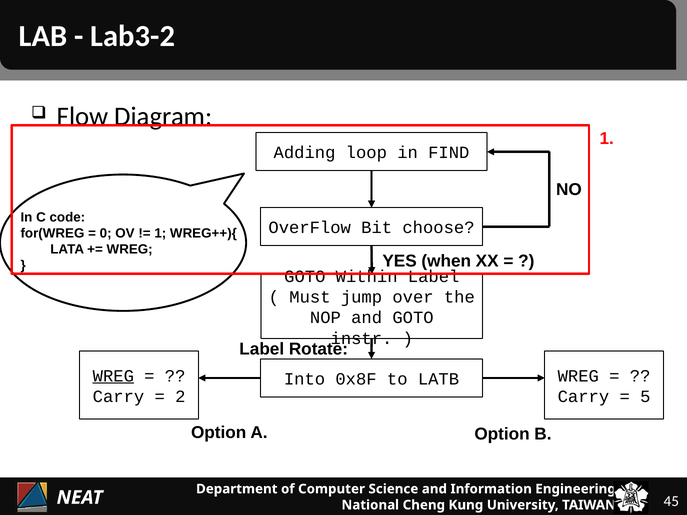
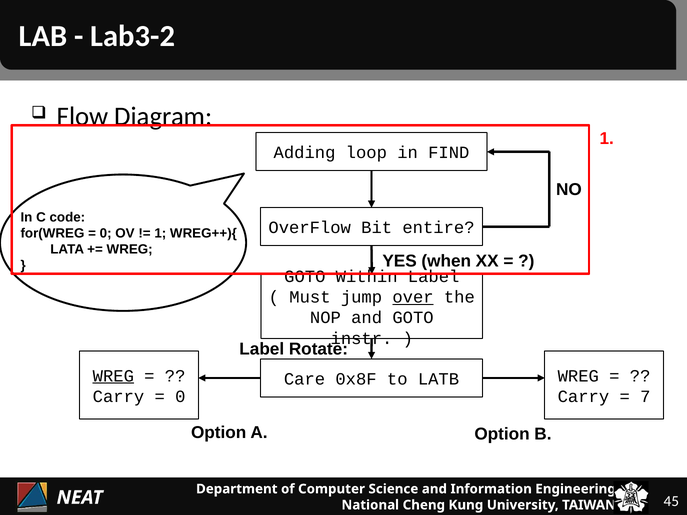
choose: choose -> entire (439, 228)
over underline: none -> present (413, 297)
Into: Into -> Care (305, 379)
2: 2 -> 0 (180, 397)
5: 5 -> 7 (645, 397)
